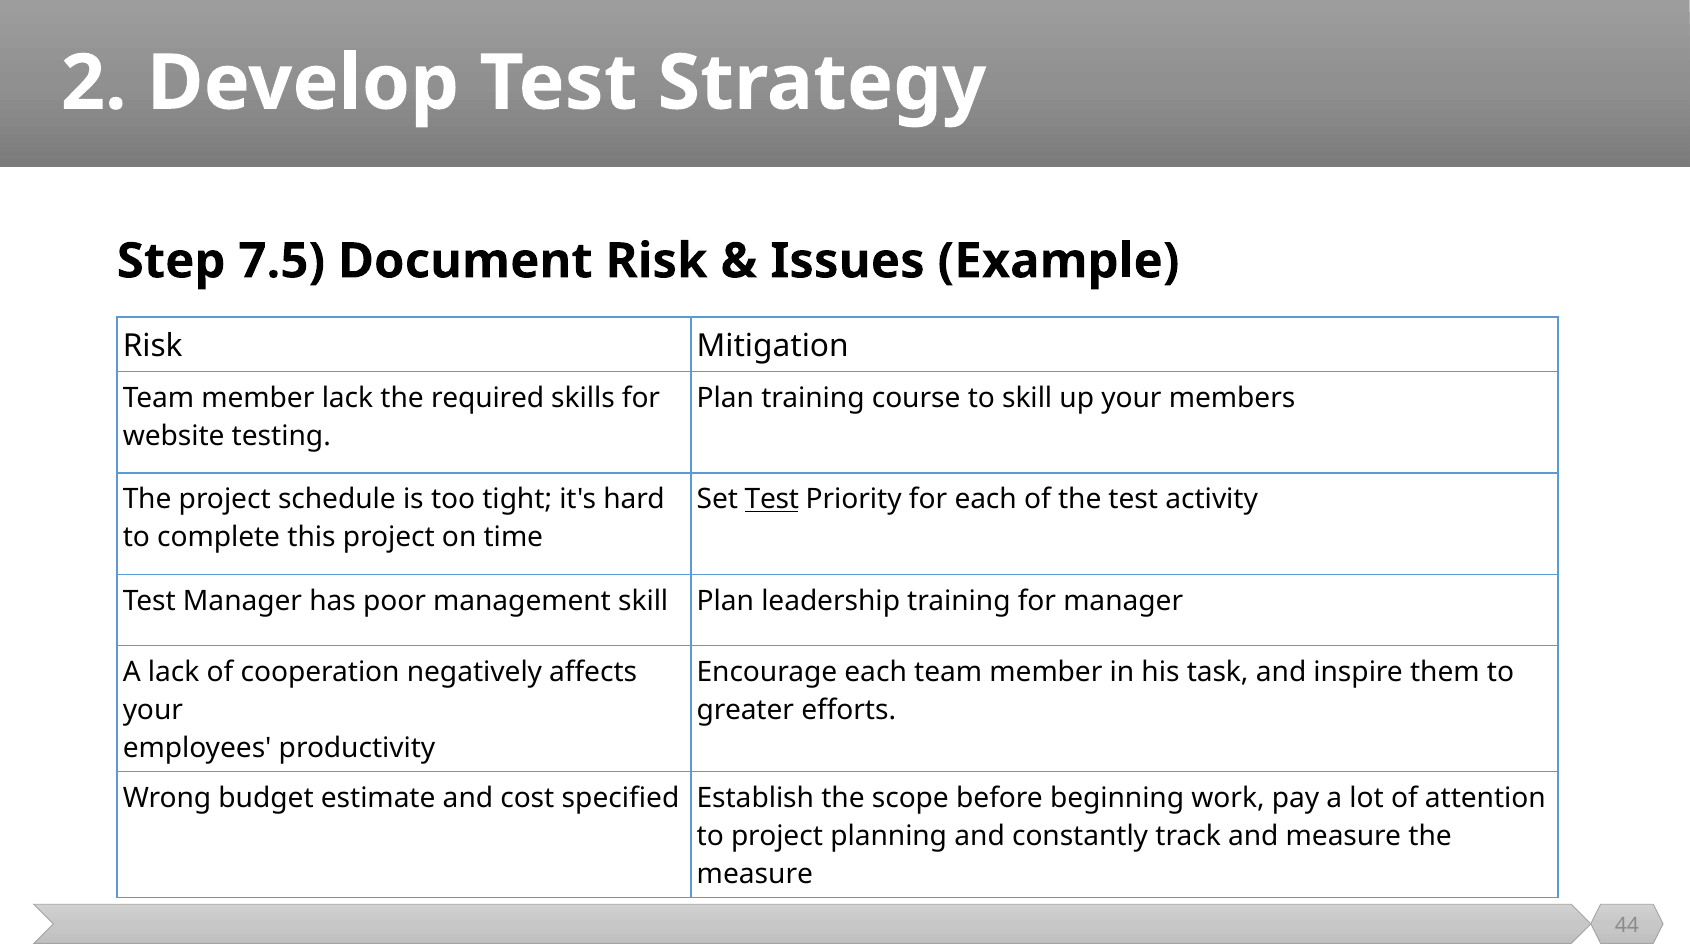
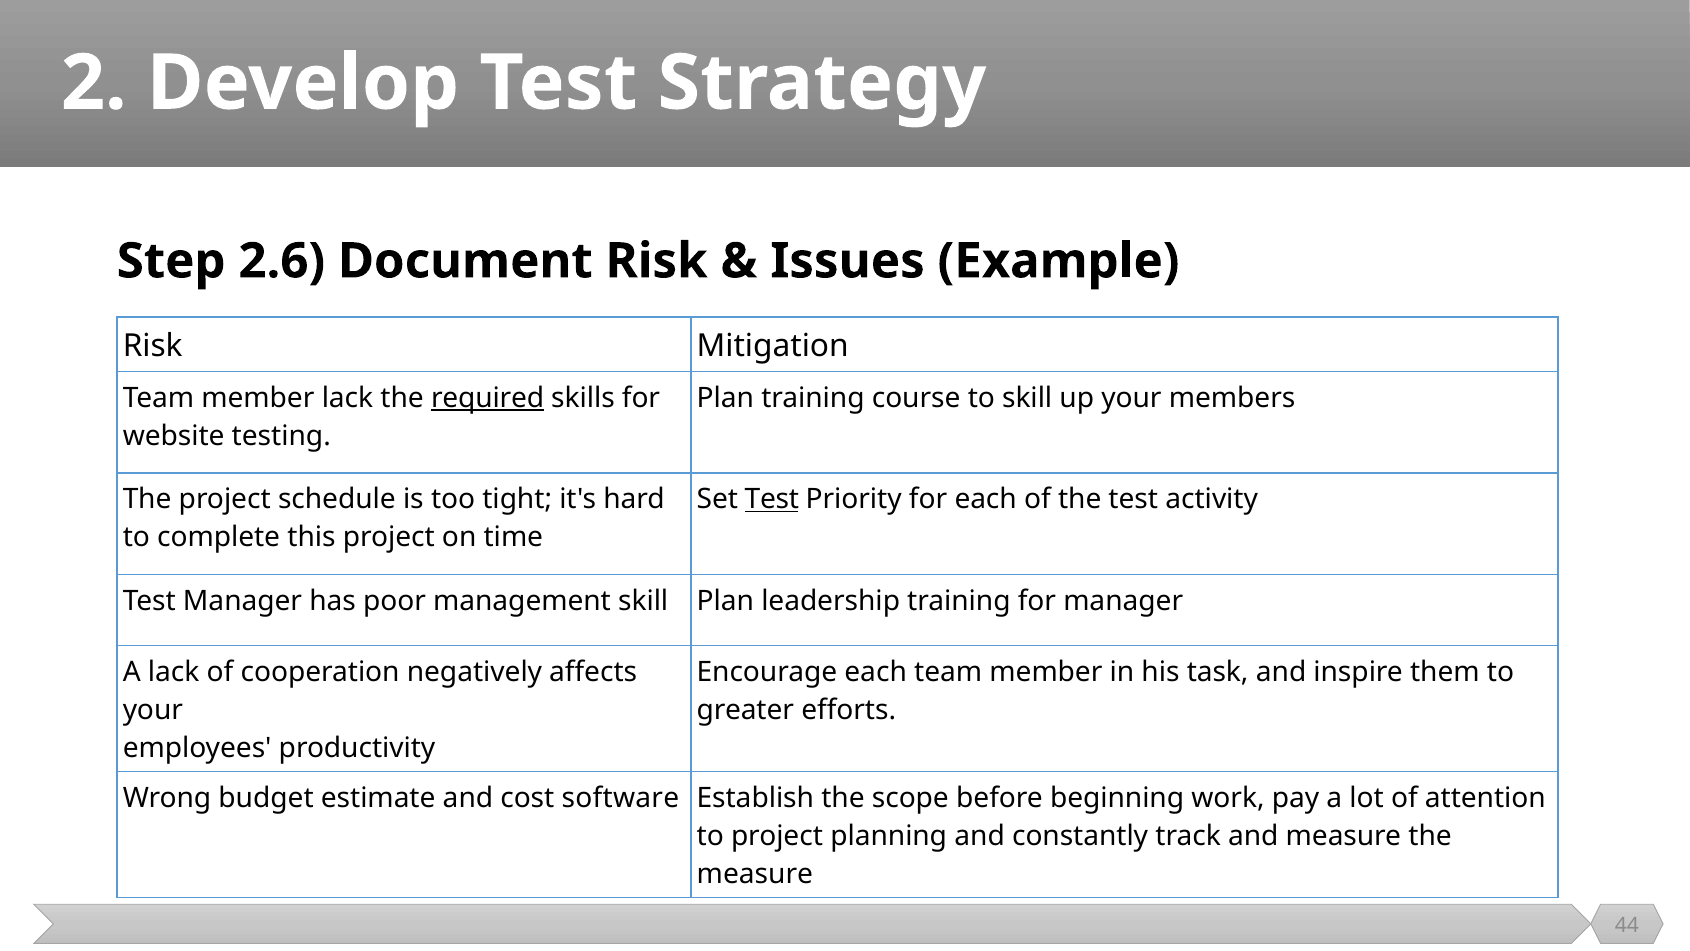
7.5: 7.5 -> 2.6 (282, 261)
required underline: none -> present (488, 398)
specified: specified -> software (620, 798)
